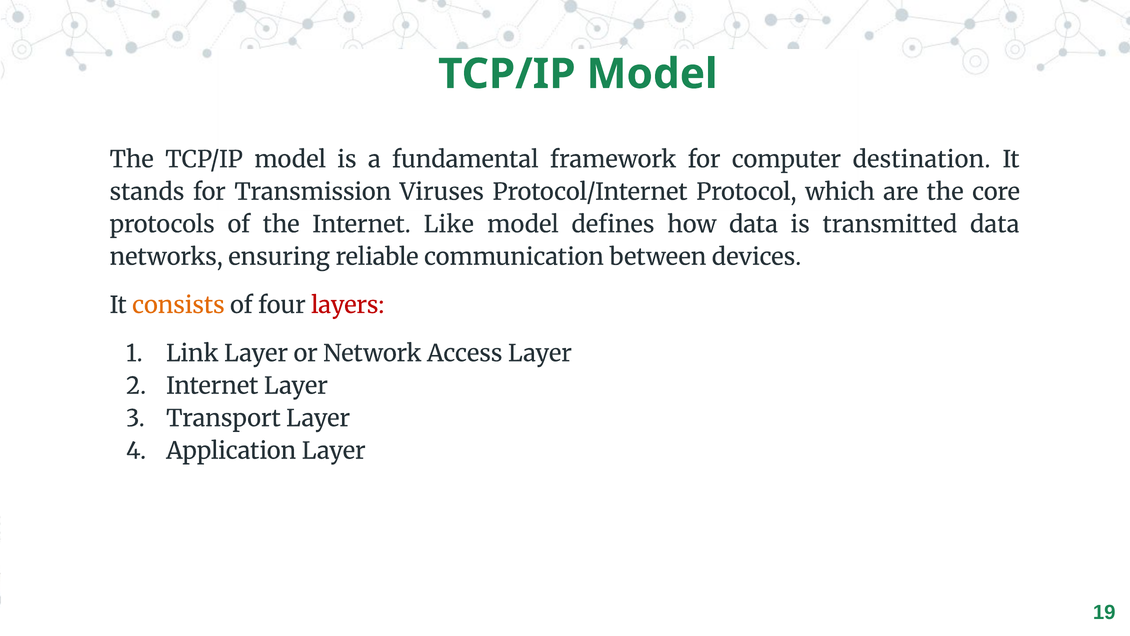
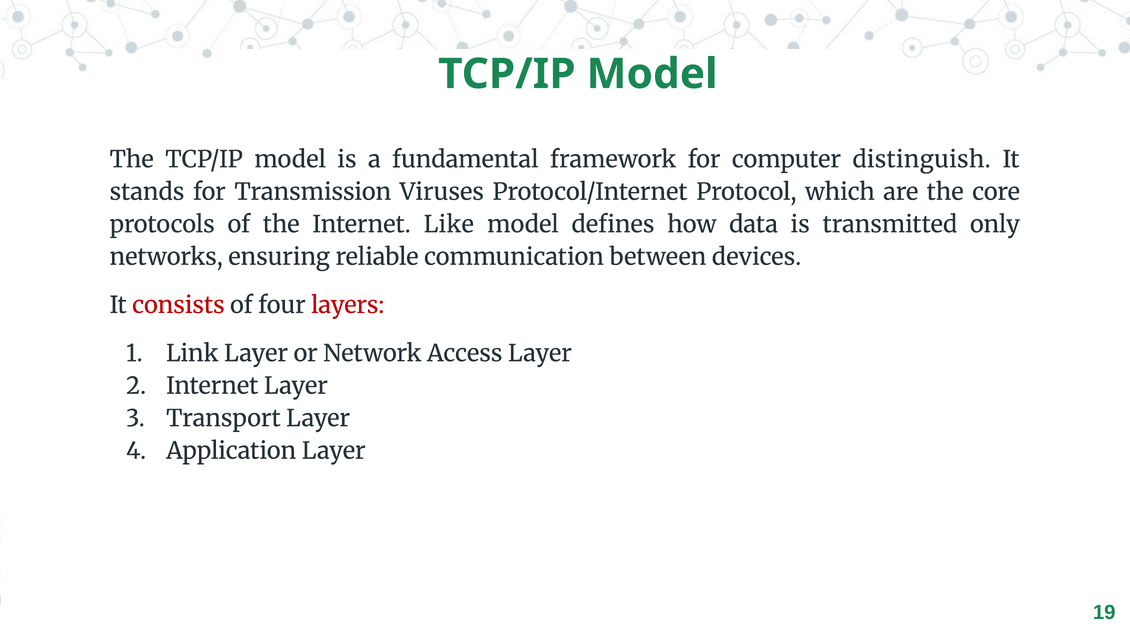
destination: destination -> distinguish (922, 160)
transmitted data: data -> only (995, 224)
consists colour: orange -> red (178, 305)
